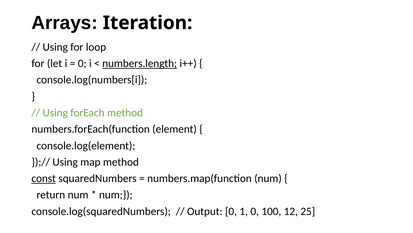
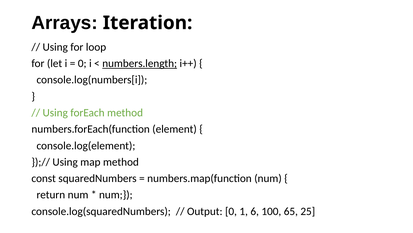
const underline: present -> none (44, 178)
1 0: 0 -> 6 (255, 211)
12: 12 -> 65 (291, 211)
